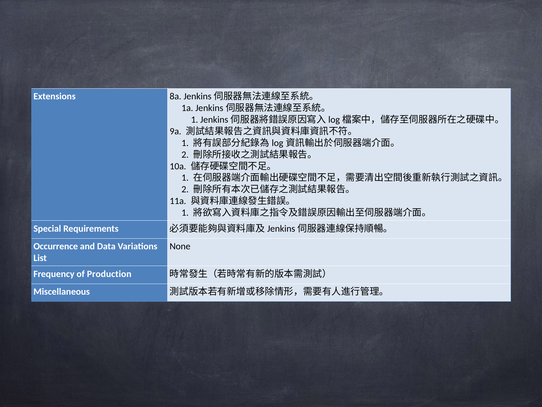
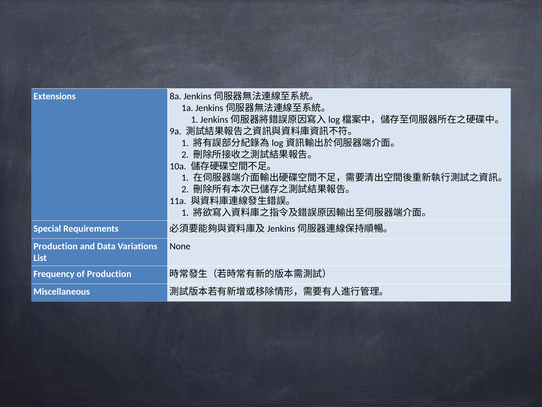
Occurrence: Occurrence -> Production (56, 246)
